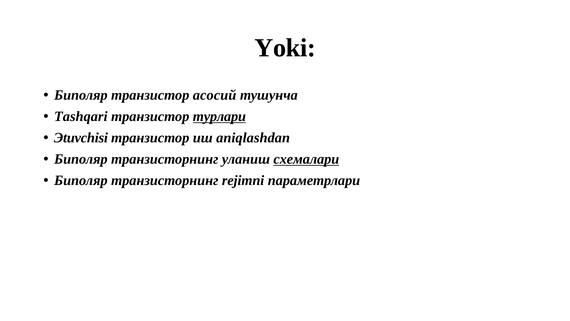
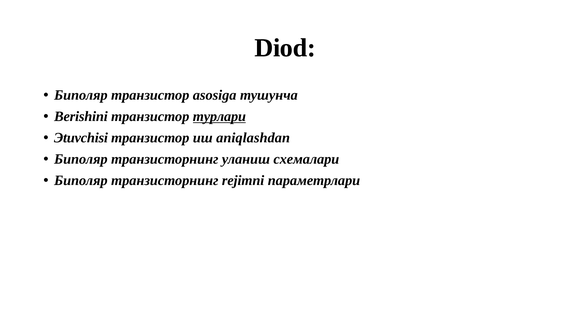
Yoki: Yoki -> Diod (285, 48)
асосий: асосий -> asosiga (215, 95)
Tashqari: Tashqari -> Berishini (81, 116)
схемалари underline: present -> none (306, 159)
